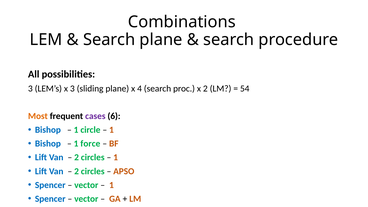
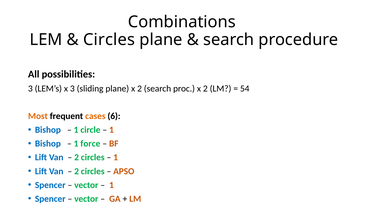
Search: Search -> Circles (109, 40)
plane x 4: 4 -> 2 (140, 89)
cases colour: purple -> orange (95, 116)
